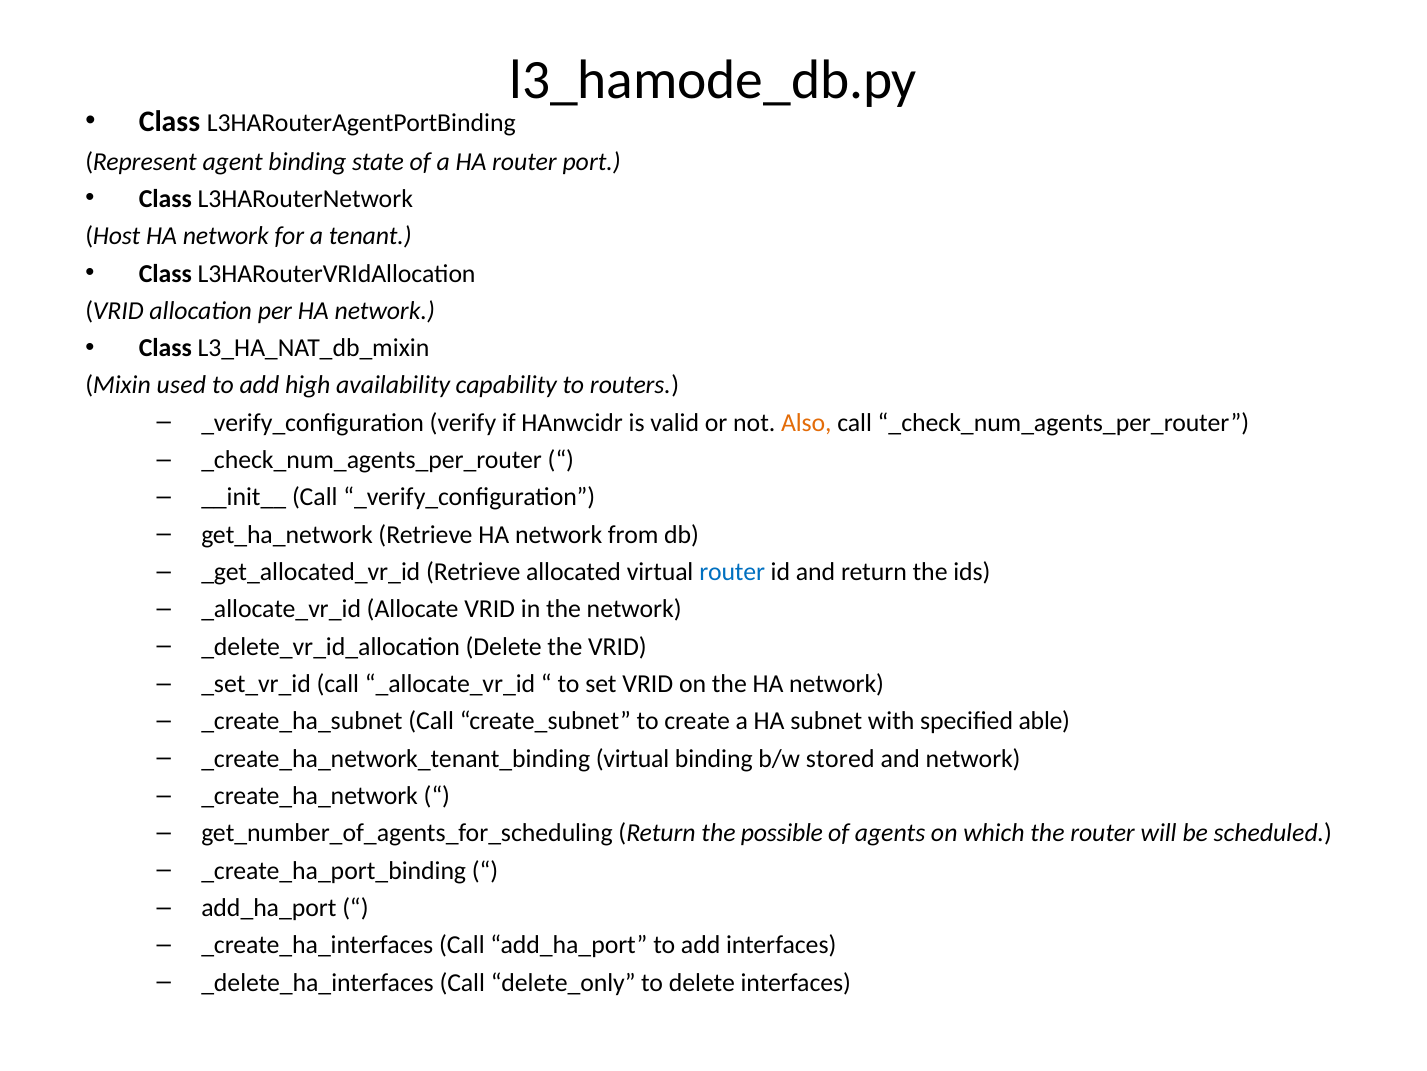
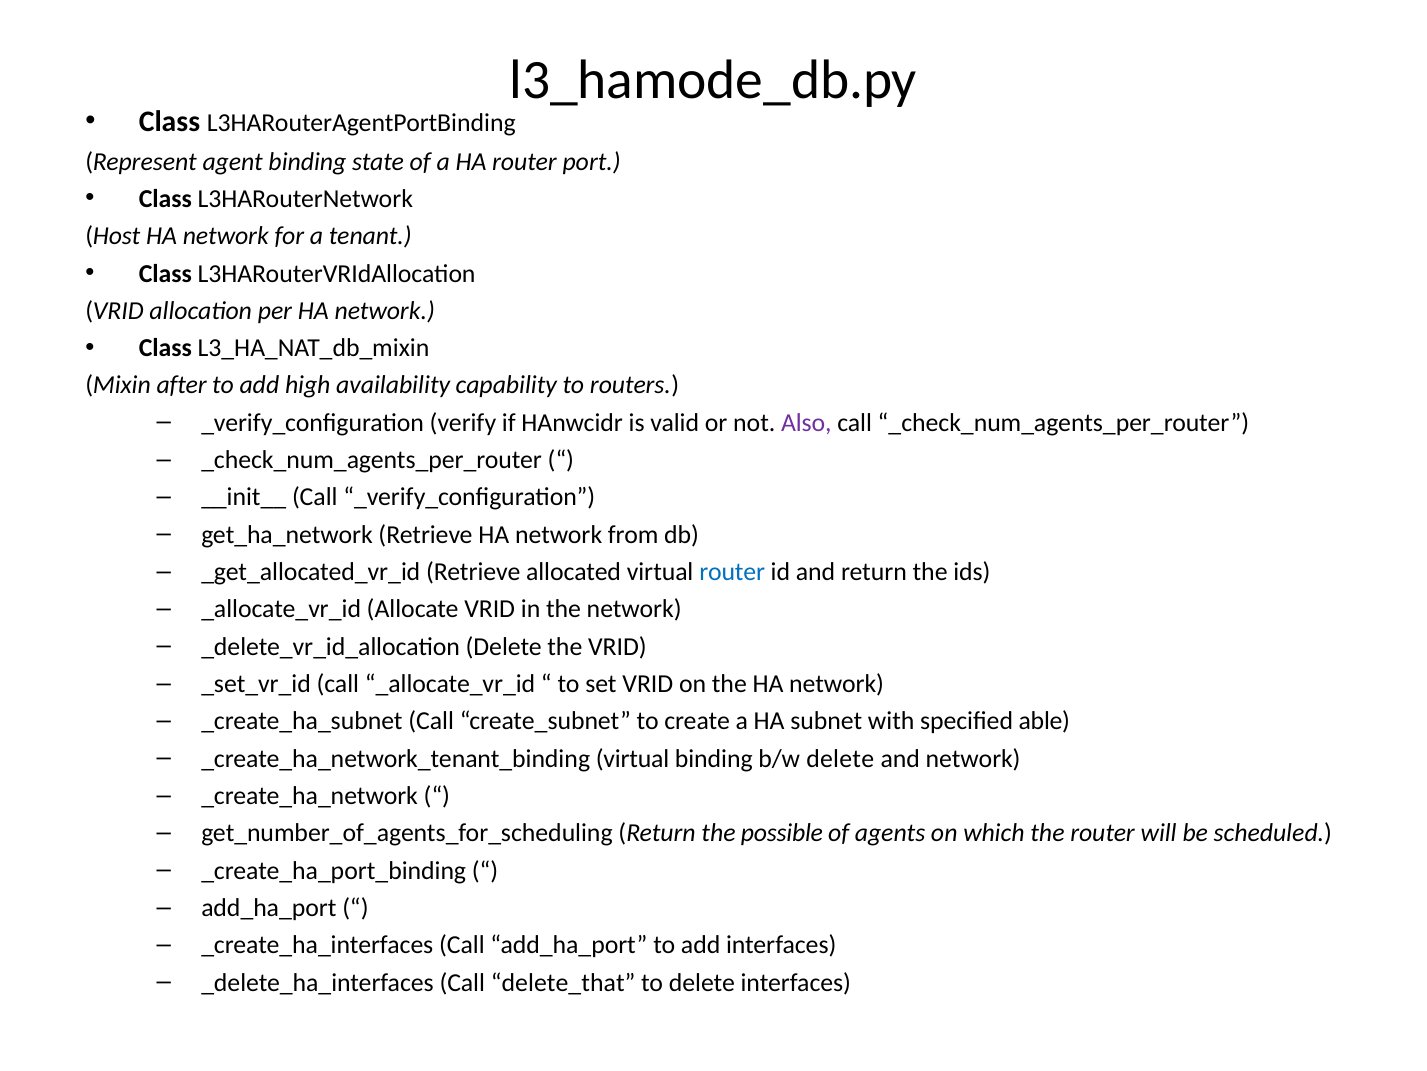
used: used -> after (182, 385)
Also colour: orange -> purple (806, 423)
b/w stored: stored -> delete (840, 758)
delete_only: delete_only -> delete_that (563, 982)
